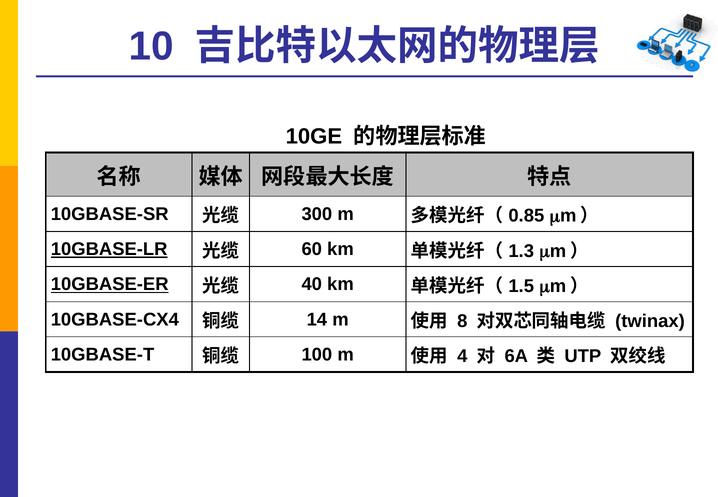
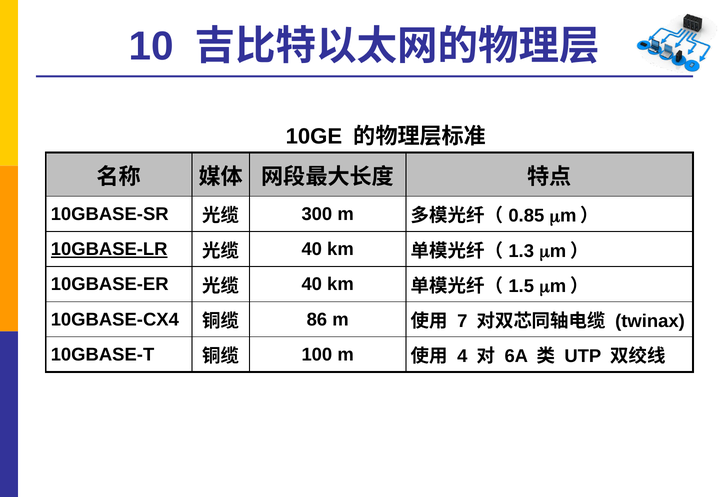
60: 60 -> 40 (312, 249)
10GBASE-ER underline: present -> none (110, 284)
14: 14 -> 86 (317, 320)
8: 8 -> 7 (462, 321)
